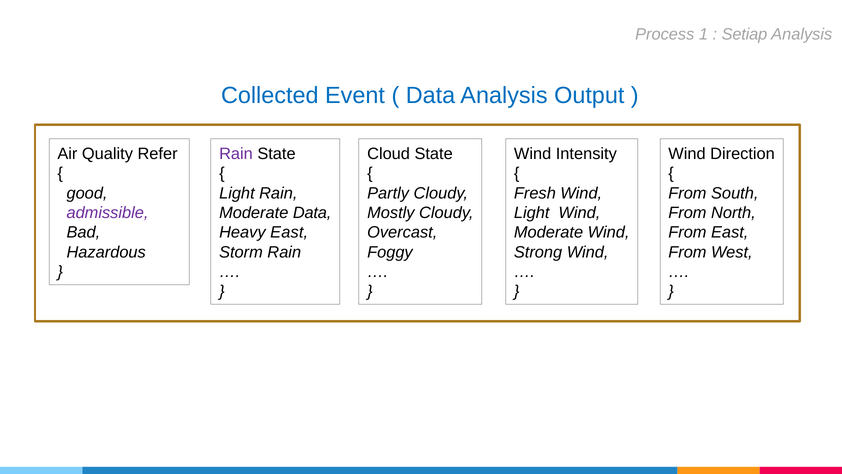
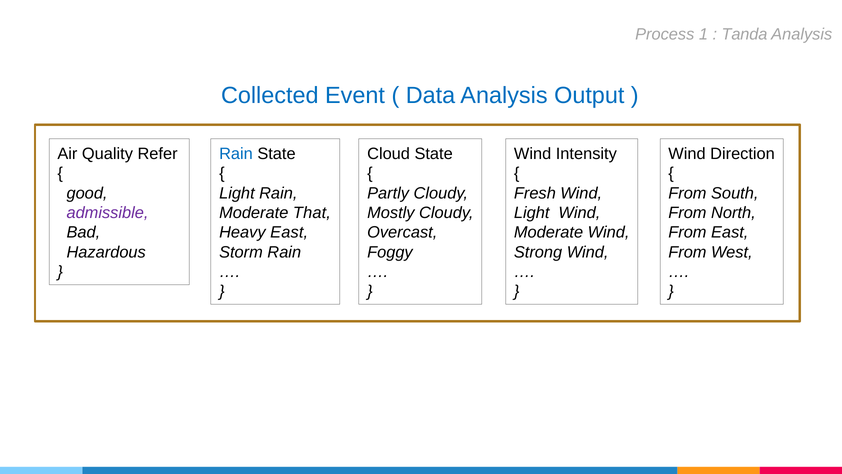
Setiap: Setiap -> Tanda (744, 34)
Rain colour: purple -> blue (236, 154)
Moderate Data: Data -> That (312, 213)
